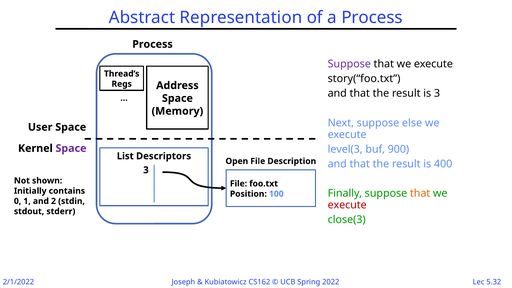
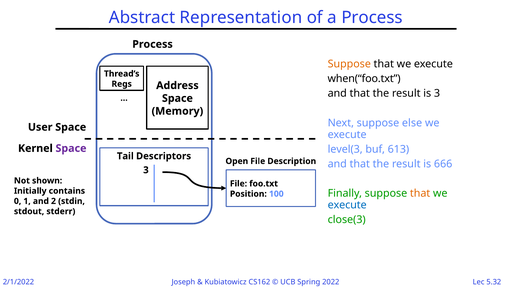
Suppose colour: purple -> orange (349, 64)
story(“foo.txt: story(“foo.txt -> when(“foo.txt (364, 79)
900: 900 -> 613 (398, 149)
List: List -> Tail (125, 156)
400: 400 -> 666 (443, 164)
execute colour: red -> blue (347, 205)
